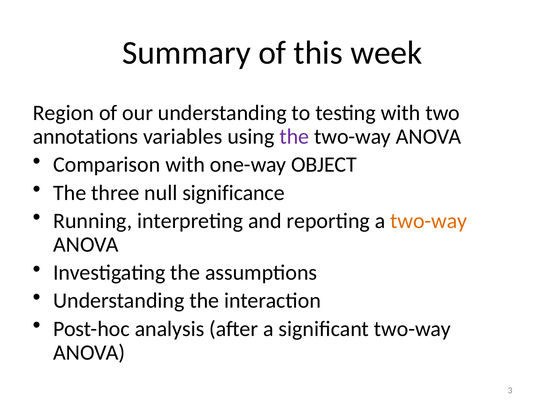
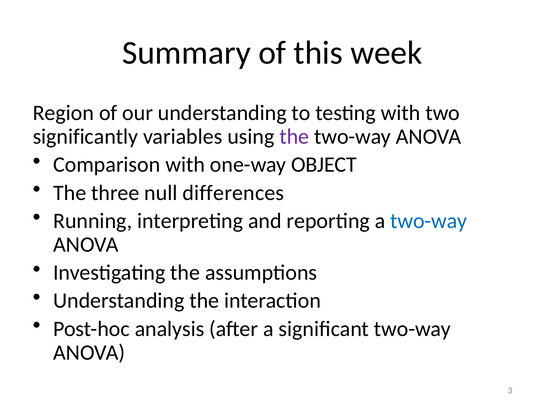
annotations: annotations -> significantly (85, 137)
significance: significance -> differences (233, 193)
two-way colour: orange -> blue (429, 221)
